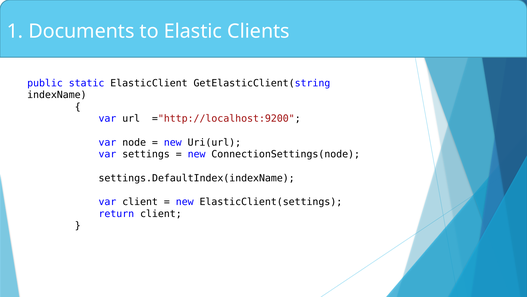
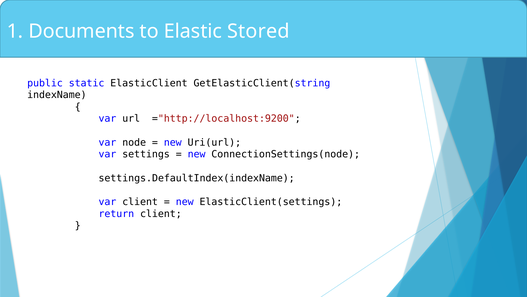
Clients: Clients -> Stored (258, 31)
